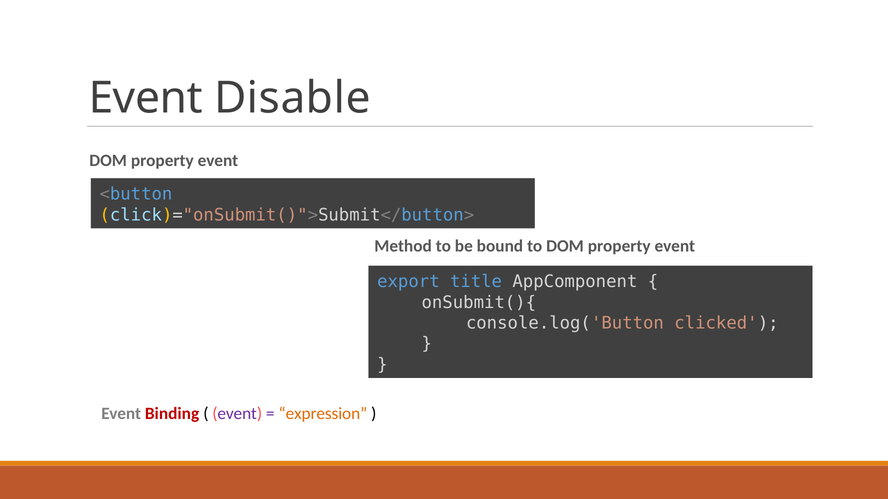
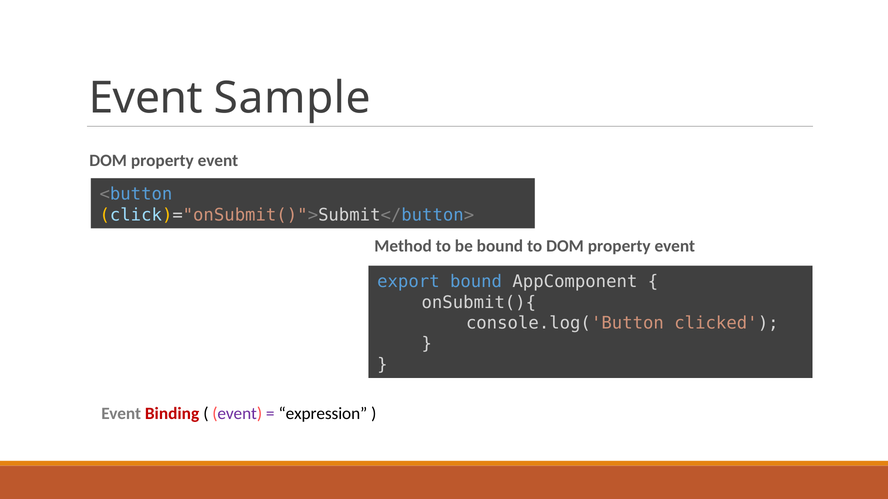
Disable: Disable -> Sample (292, 98)
export title: title -> bound (476, 282)
expression colour: orange -> black (323, 414)
